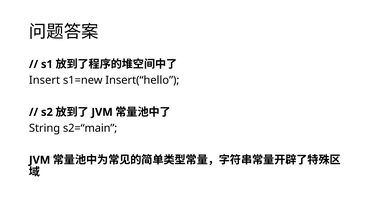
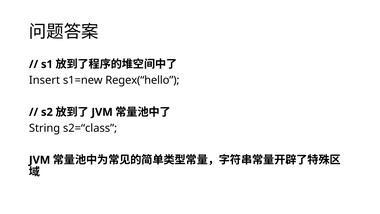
Insert(“hello: Insert(“hello -> Regex(“hello (142, 80)
s2=“main: s2=“main -> s2=“class (90, 128)
